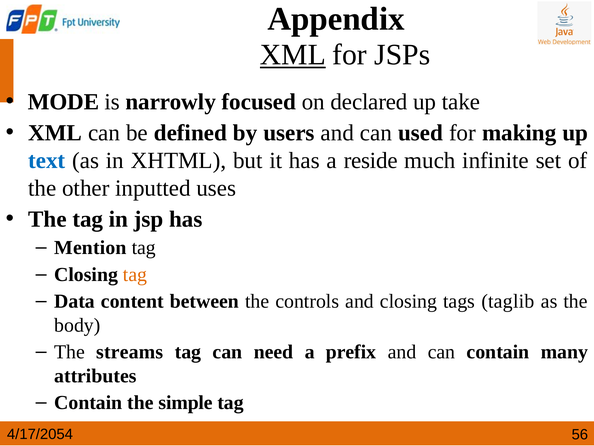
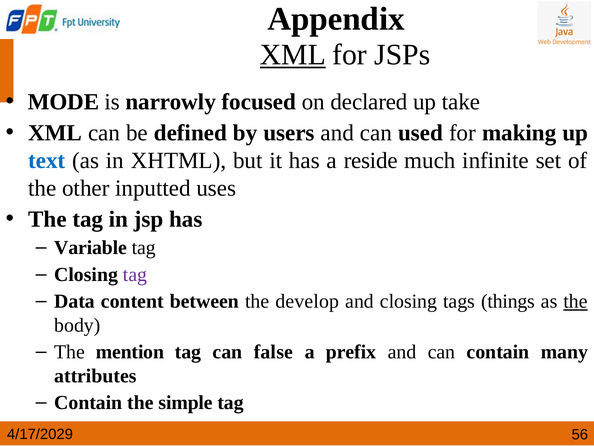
Mention: Mention -> Variable (91, 247)
tag colour: orange -> purple (135, 274)
controls: controls -> develop (307, 301)
taglib: taglib -> things (508, 301)
the underline: none -> present (576, 301)
streams: streams -> mention (130, 352)
need: need -> false (273, 352)
4/17/2054: 4/17/2054 -> 4/17/2029 (40, 434)
